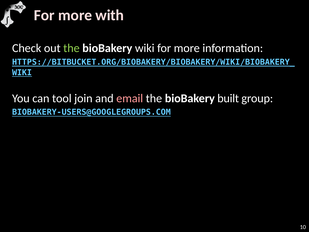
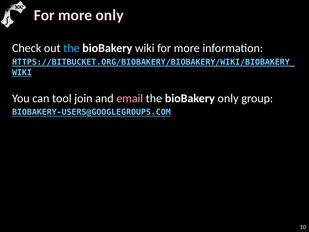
more with: with -> only (110, 15)
the colour: light green -> light blue (71, 48)
bioBakery built: built -> only (228, 98)
